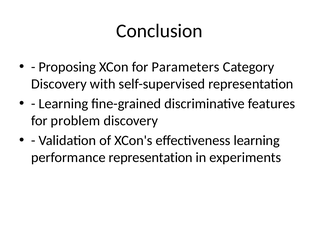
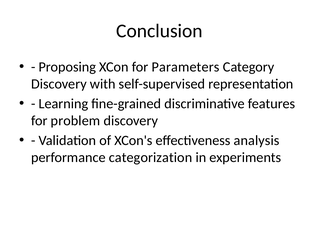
effectiveness learning: learning -> analysis (257, 141)
performance representation: representation -> categorization (151, 158)
